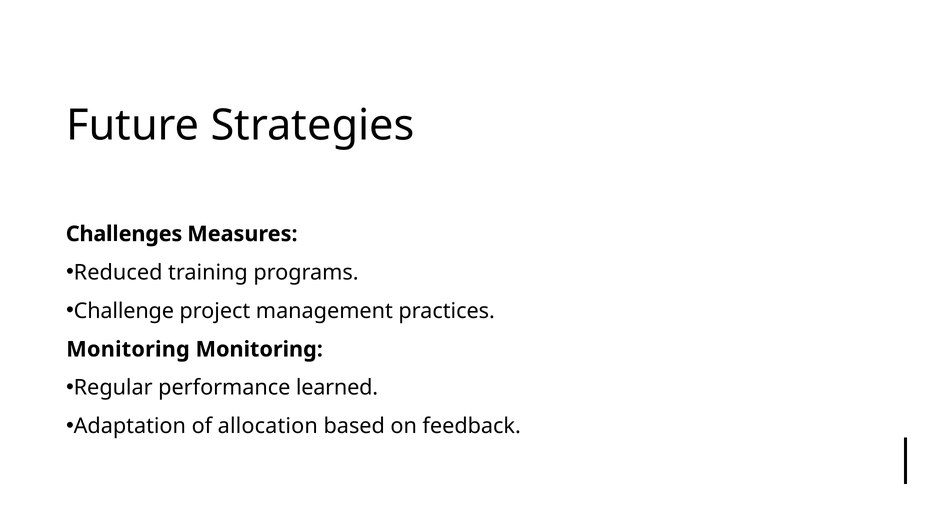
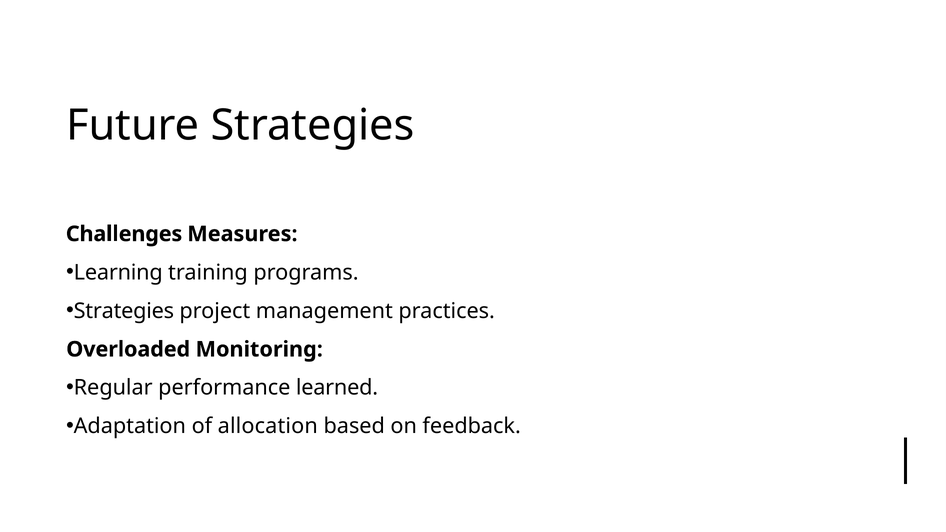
Reduced: Reduced -> Learning (118, 273)
Challenge: Challenge -> Strategies (124, 311)
Monitoring: Monitoring -> Overloaded (128, 349)
